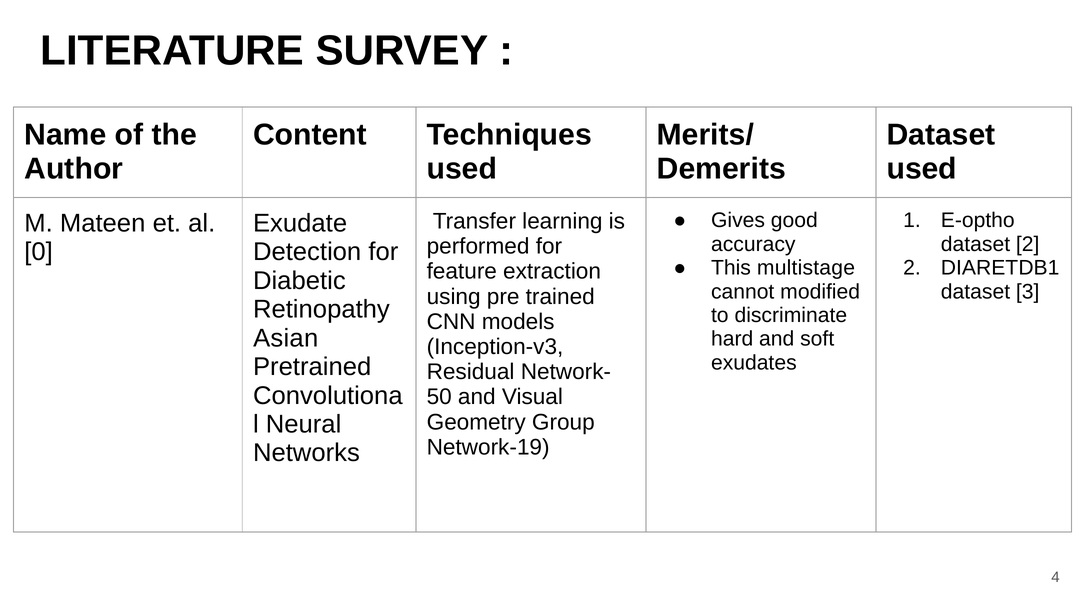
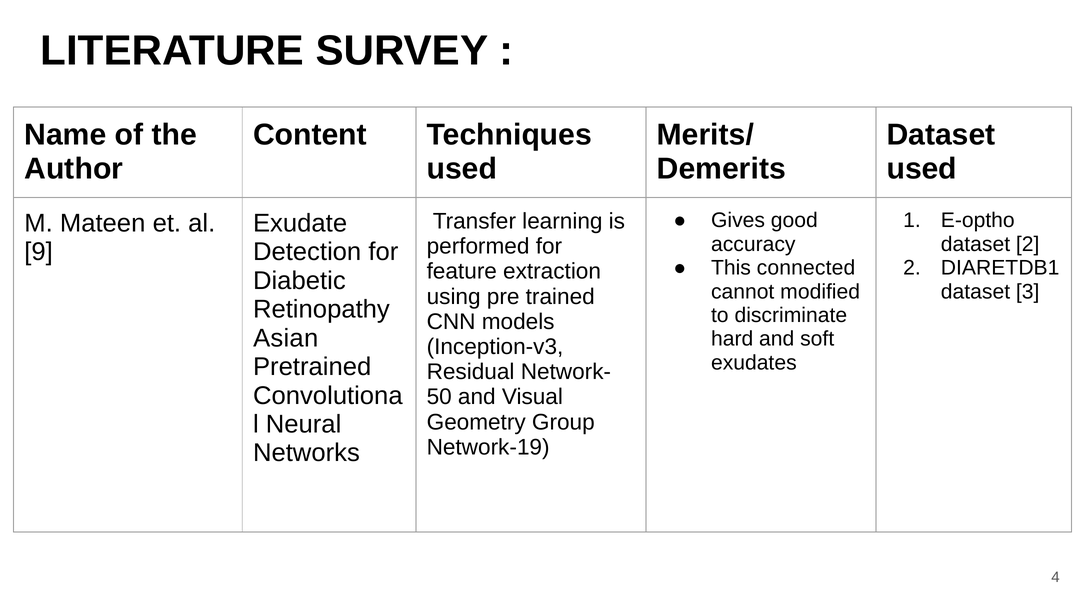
0: 0 -> 9 (39, 252)
multistage: multistage -> connected (806, 268)
